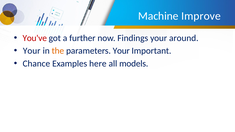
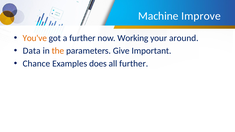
You've colour: red -> orange (35, 38)
Findings: Findings -> Working (133, 38)
Your: Your -> Data (32, 51)
parameters Your: Your -> Give (121, 51)
here: here -> does (98, 64)
all models: models -> further (134, 64)
